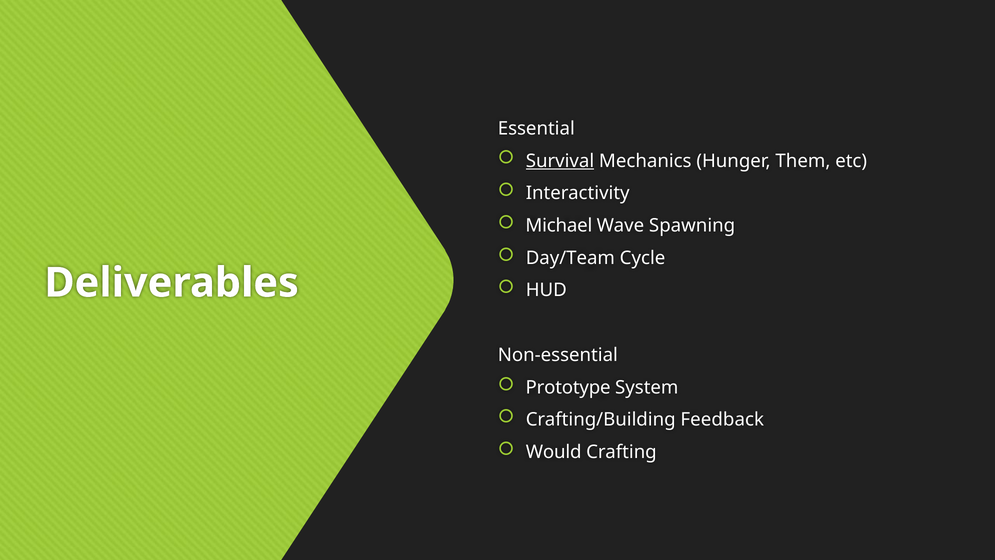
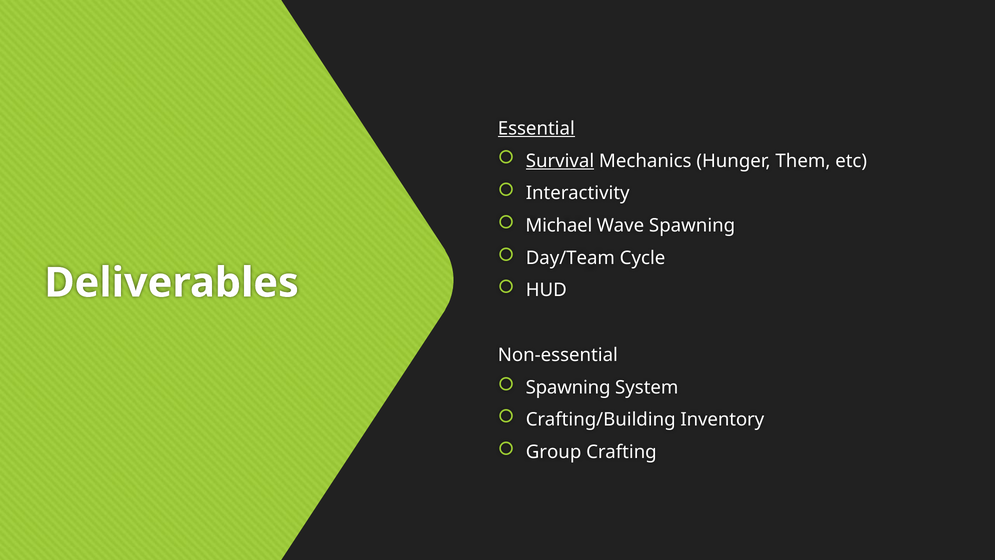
Essential underline: none -> present (536, 128)
Prototype: Prototype -> Spawning (568, 387)
Feedback: Feedback -> Inventory (722, 420)
Would: Would -> Group (554, 452)
